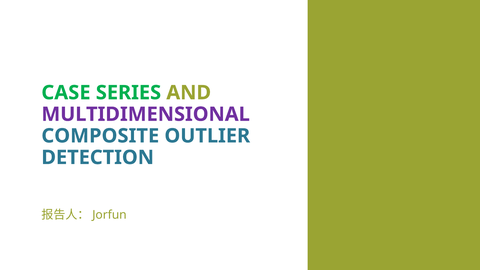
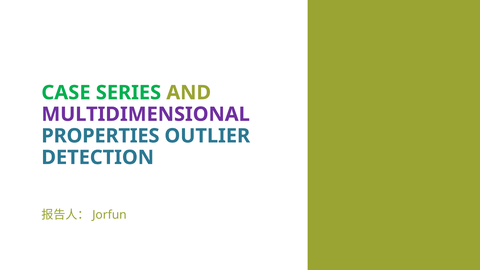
COMPOSITE: COMPOSITE -> PROPERTIES (100, 136)
